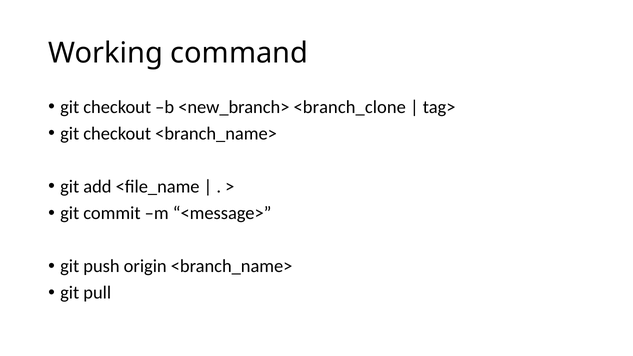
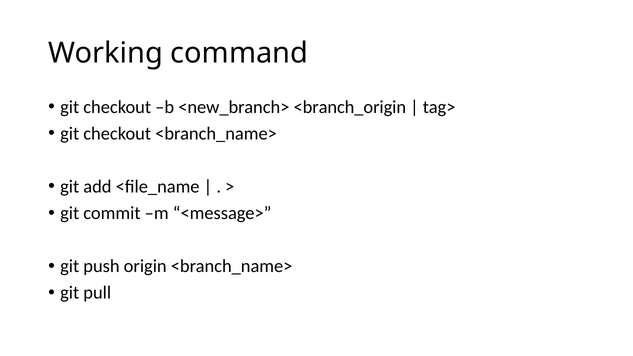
<branch_clone: <branch_clone -> <branch_origin (350, 107)
